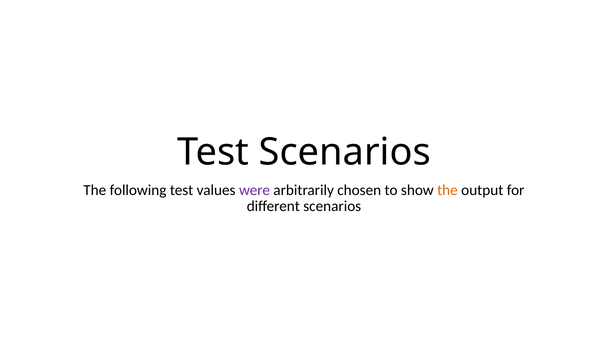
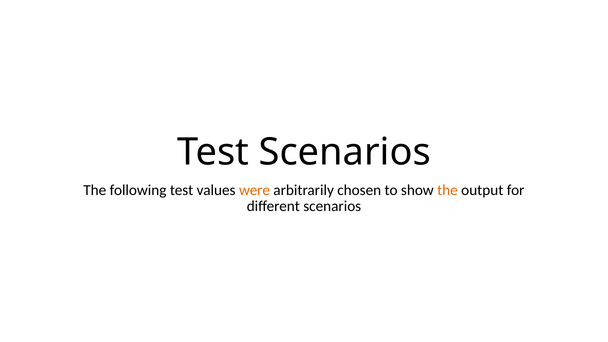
were colour: purple -> orange (255, 190)
